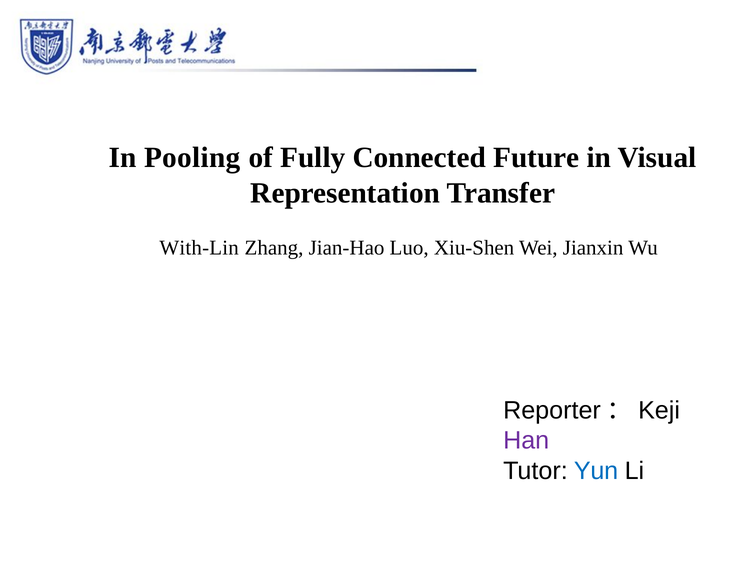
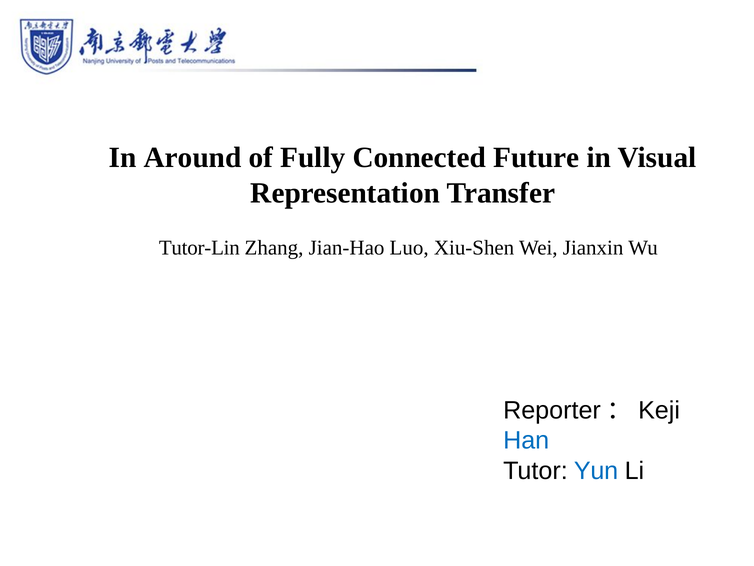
Pooling: Pooling -> Around (193, 158)
With-Lin: With-Lin -> Tutor-Lin (199, 248)
Han colour: purple -> blue (526, 440)
